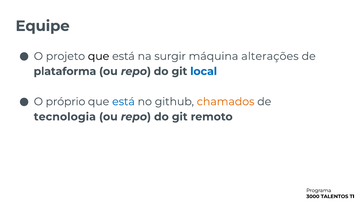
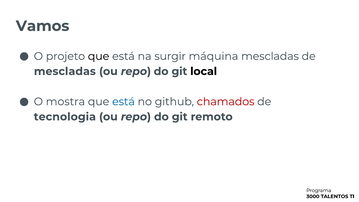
Equipe: Equipe -> Vamos (43, 26)
máquina alterações: alterações -> mescladas (270, 56)
plataforma: plataforma -> mescladas (65, 71)
local colour: blue -> black (204, 71)
próprio: próprio -> mostra (65, 102)
chamados colour: orange -> red (226, 102)
